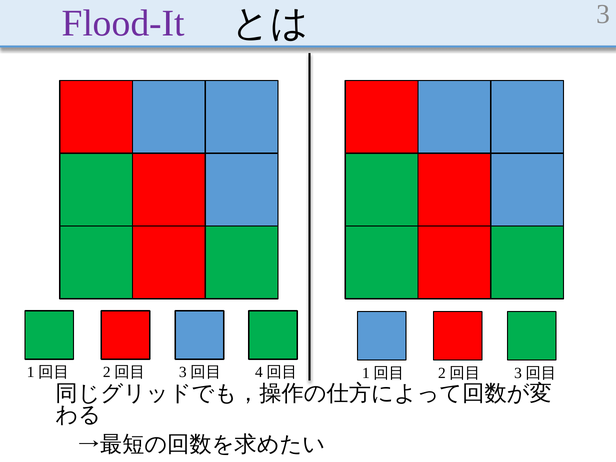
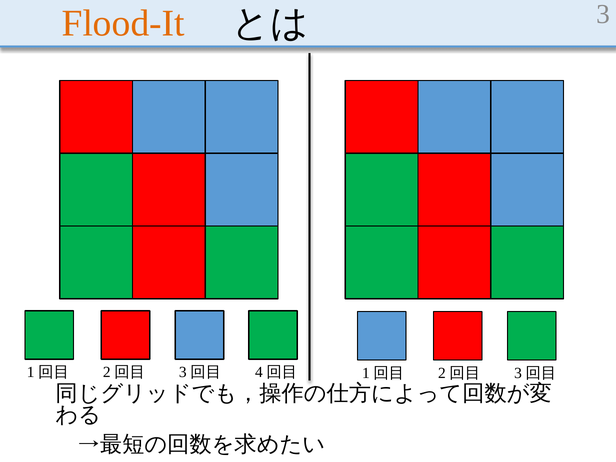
Flood-It colour: purple -> orange (123, 23)
